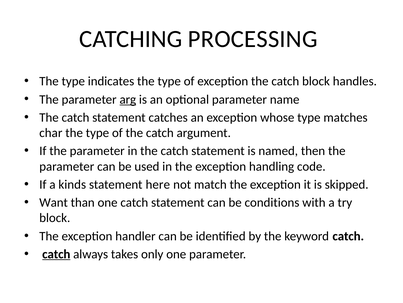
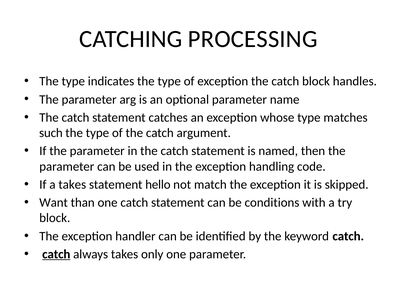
arg underline: present -> none (128, 99)
char: char -> such (51, 133)
a kinds: kinds -> takes (72, 184)
here: here -> hello (158, 184)
